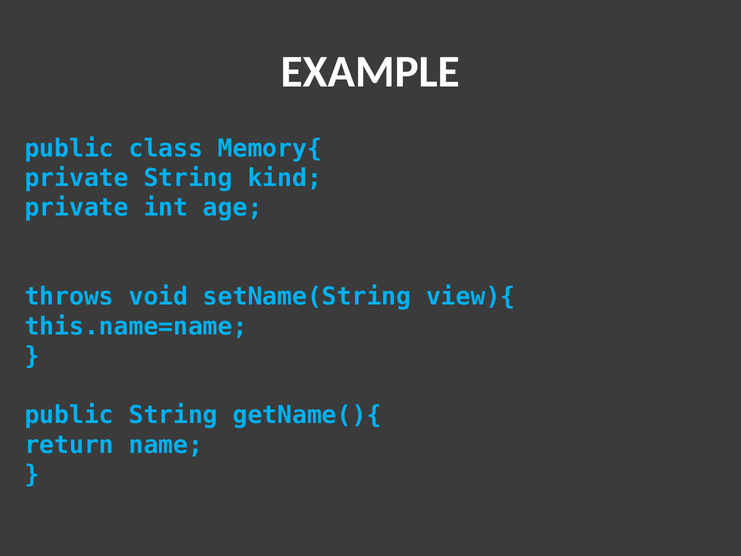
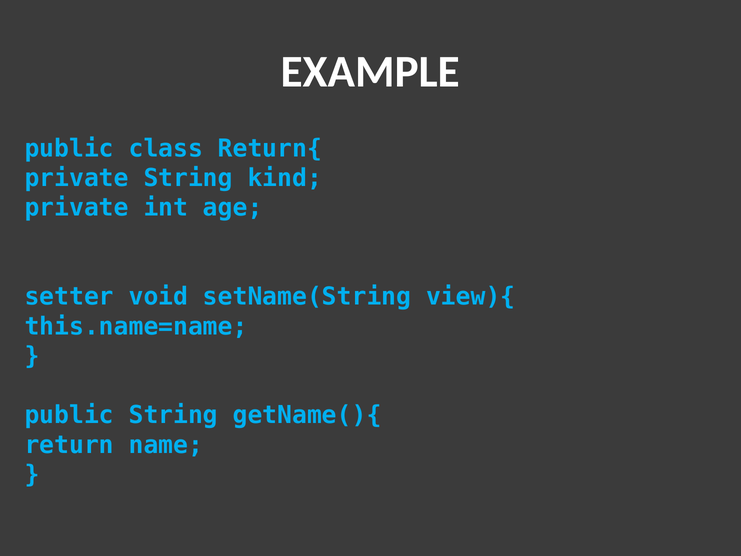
Memory{: Memory{ -> Return{ (270, 148)
throws: throws -> setter (69, 297)
